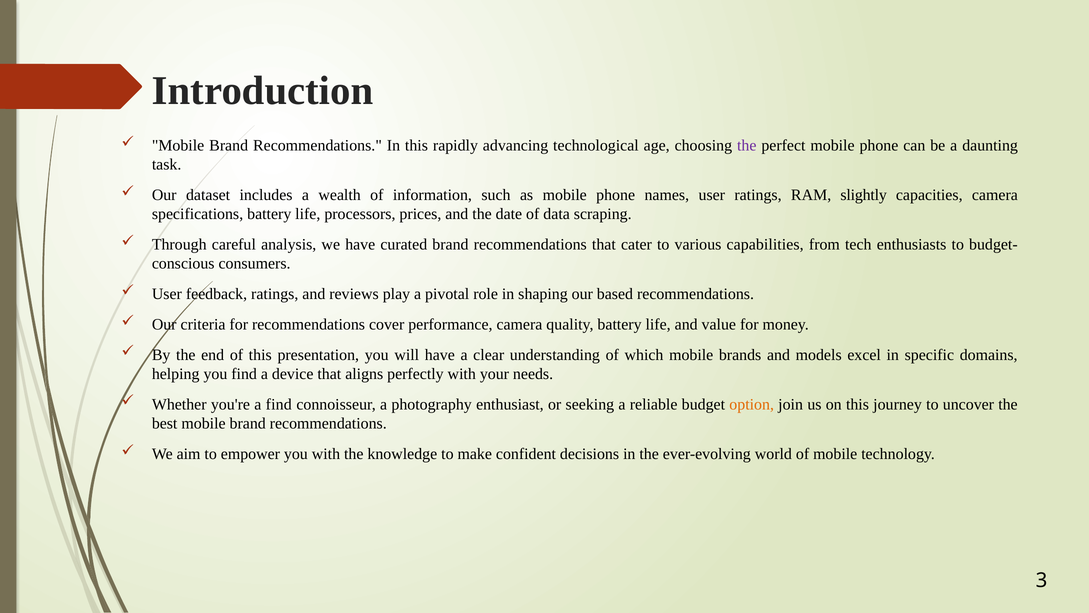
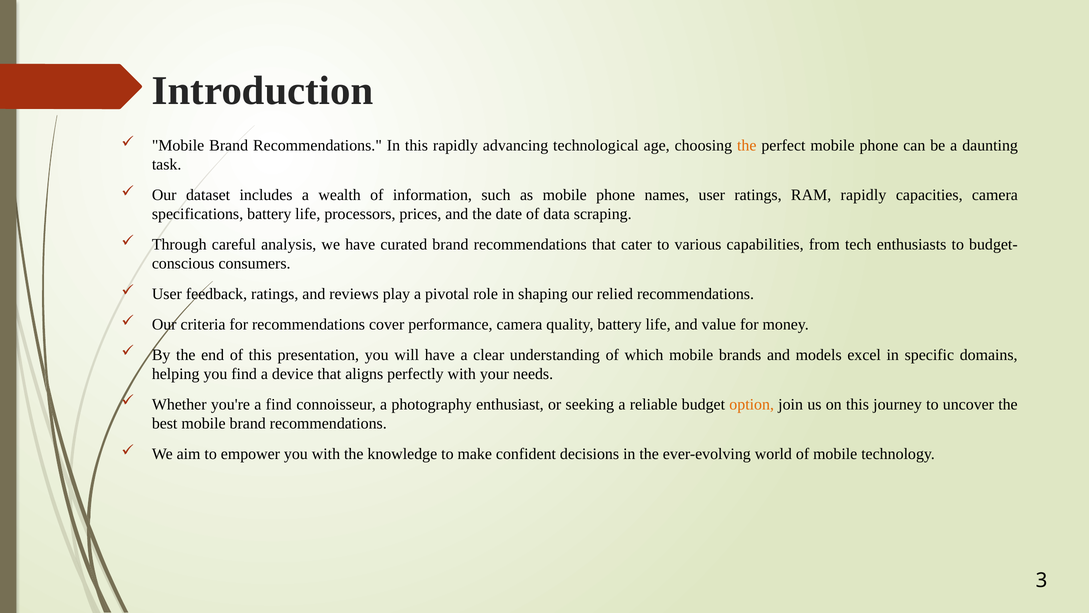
the colour: purple -> orange (747, 145)
RAM slightly: slightly -> rapidly (864, 195)
based: based -> relied (615, 294)
